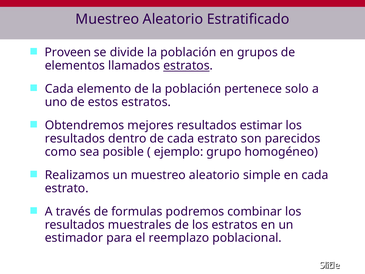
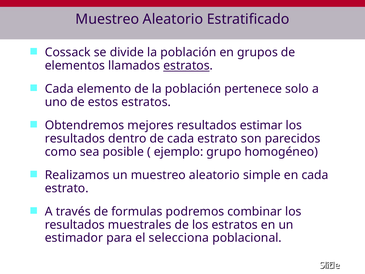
Proveen: Proveen -> Cossack (68, 52)
reemplazo: reemplazo -> selecciona (179, 238)
